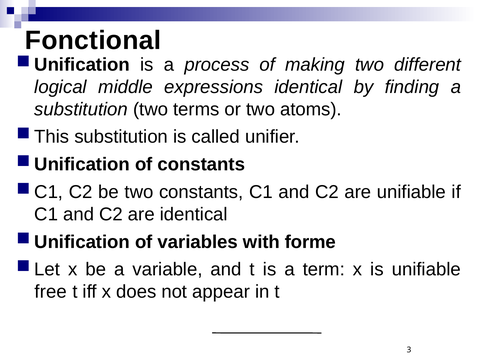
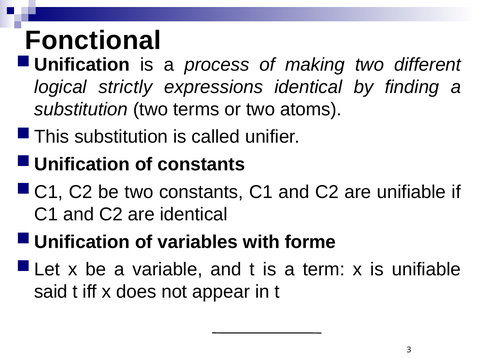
middle: middle -> strictly (125, 87)
free: free -> said (51, 292)
